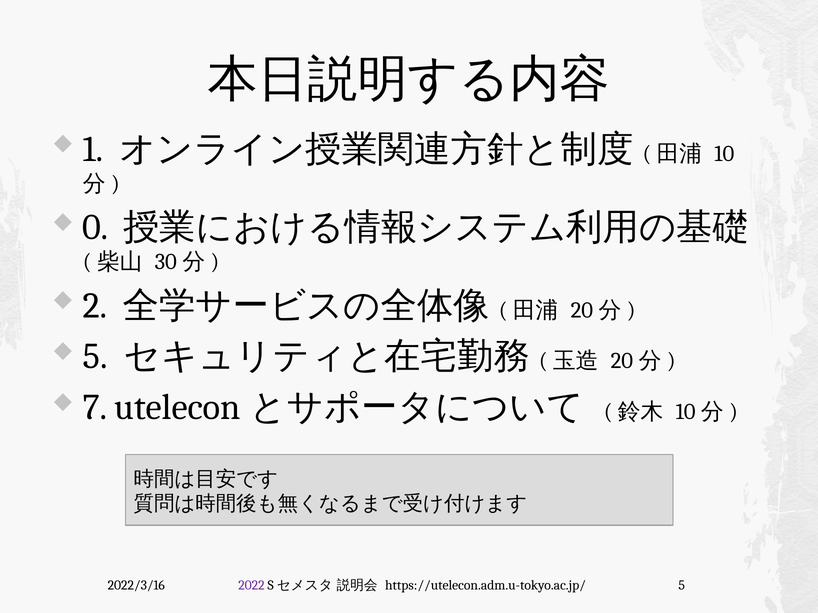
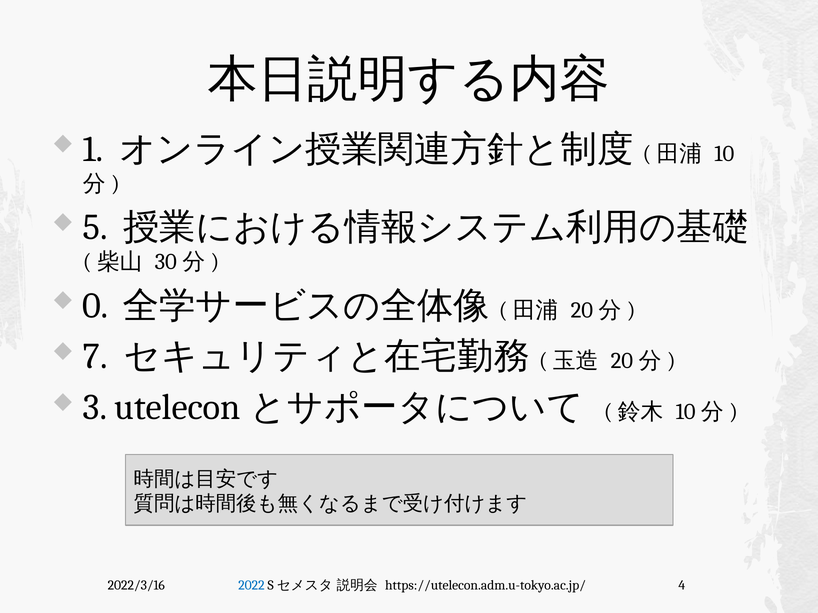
0: 0 -> 5 (95, 228)
2: 2 -> 0 (95, 306)
5: 5 -> 7 (95, 357)
7: 7 -> 3 (95, 408)
2022 colour: purple -> blue (251, 586)
https://utelecon.adm.u-tokyo.ac.jp/ 5: 5 -> 4 (682, 586)
